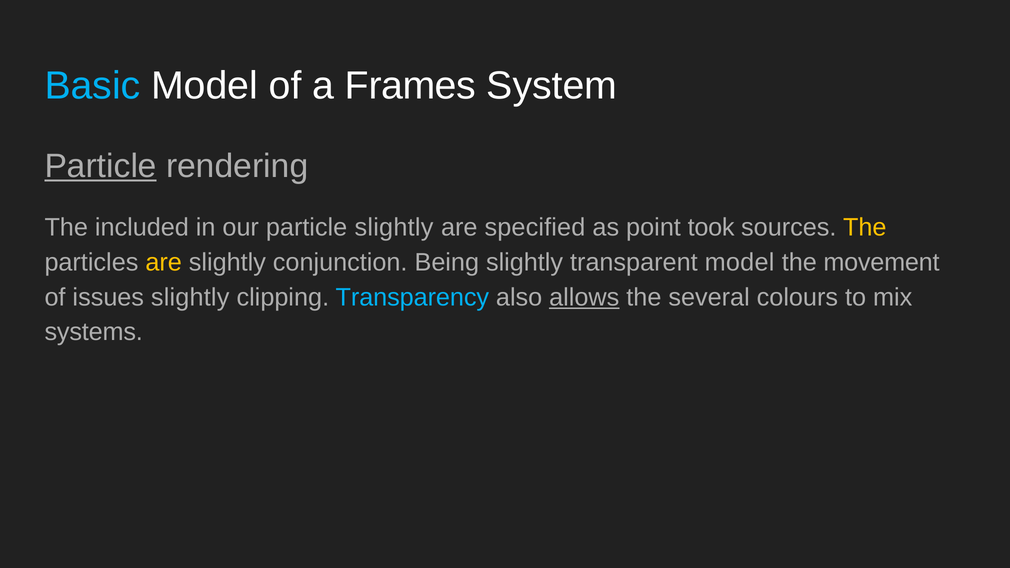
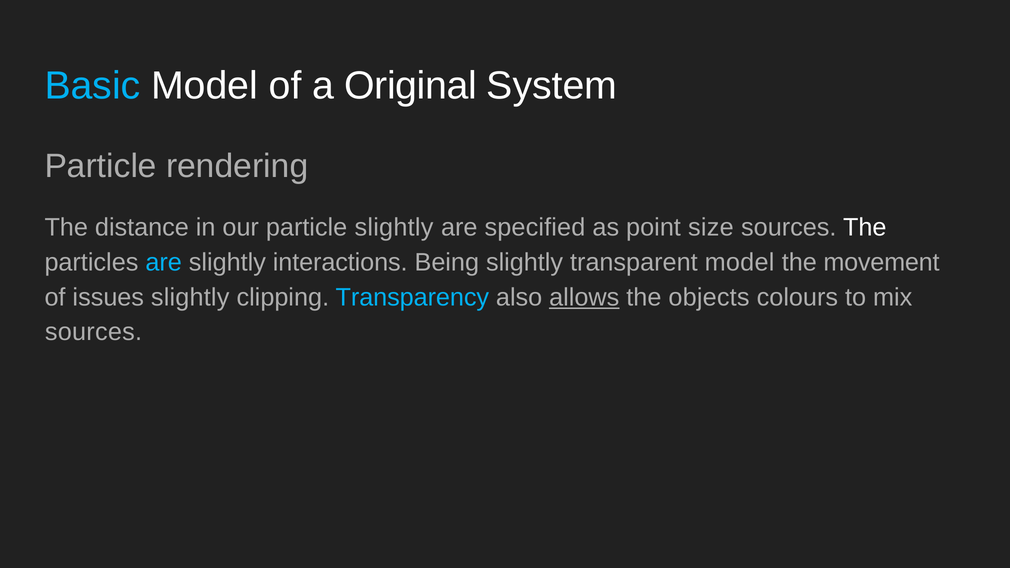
Frames: Frames -> Original (411, 86)
Particle underline: present -> none (101, 166)
included: included -> distance (142, 228)
took: took -> size (711, 228)
The colour: yellow -> white (865, 228)
are colour: yellow -> light blue (164, 263)
conjunction: conjunction -> interactions (340, 263)
several: several -> objects (709, 297)
systems: systems -> sources (93, 332)
